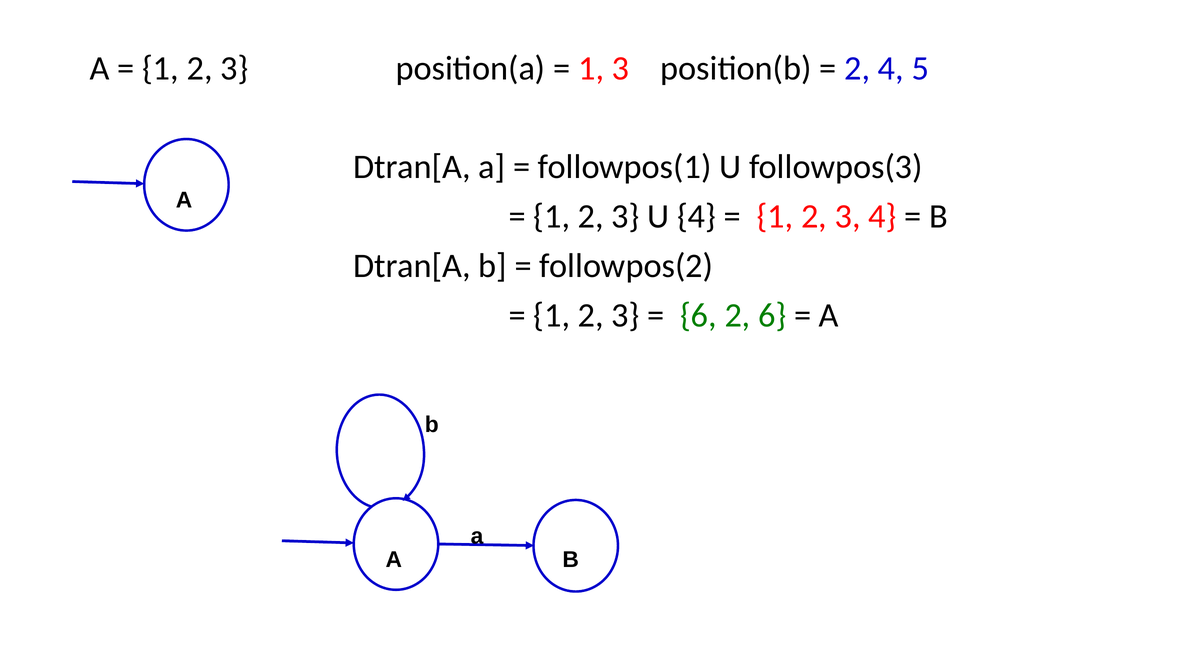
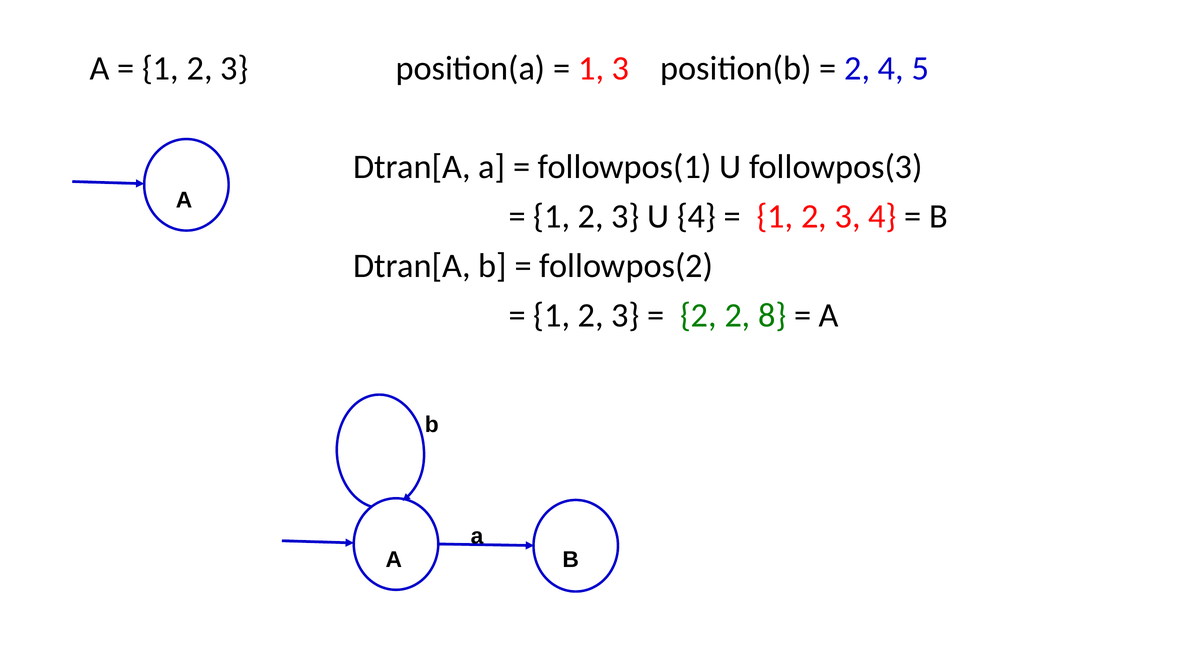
6: 6 -> 2 (699, 315)
2 6: 6 -> 8 (772, 315)
